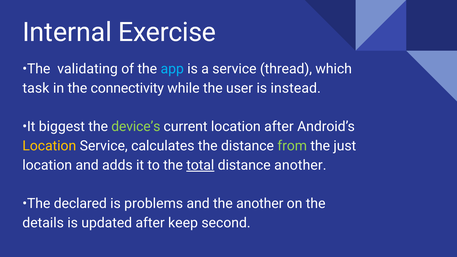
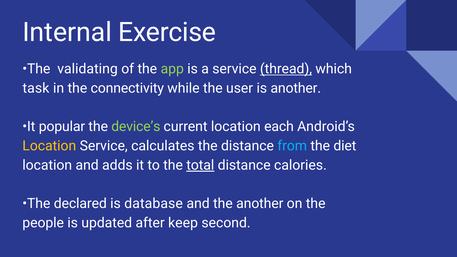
app colour: light blue -> light green (172, 69)
thread underline: none -> present (286, 69)
is instead: instead -> another (296, 88)
biggest: biggest -> popular (62, 127)
location after: after -> each (279, 127)
from colour: light green -> light blue (292, 146)
just: just -> diet (345, 146)
distance another: another -> calories (300, 165)
problems: problems -> database (154, 204)
details: details -> people (43, 223)
